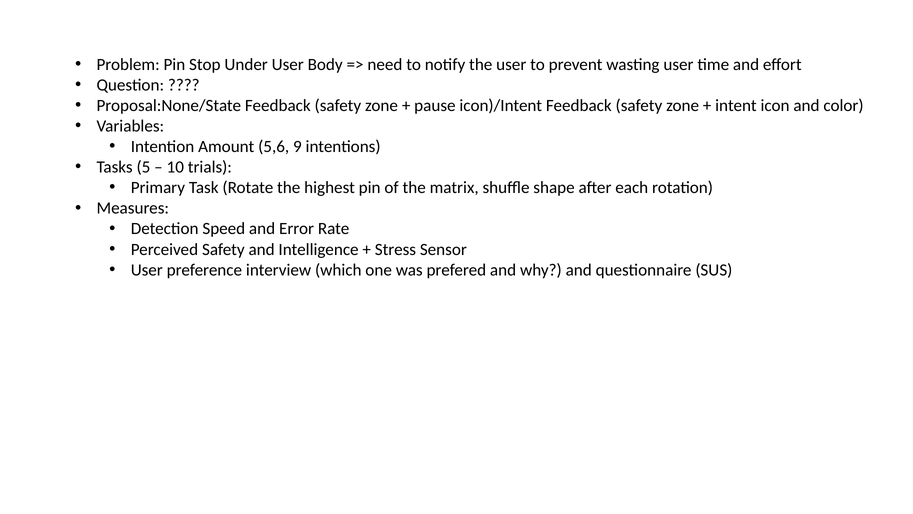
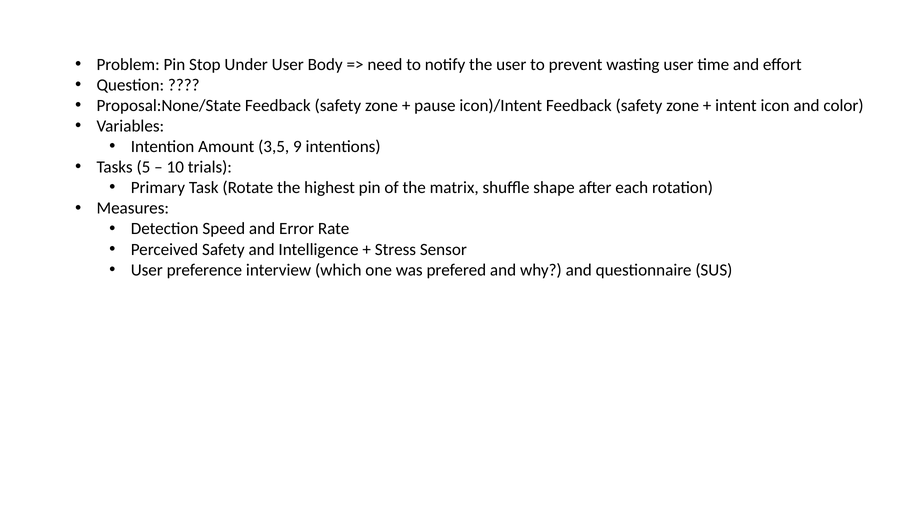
5,6: 5,6 -> 3,5 (274, 146)
